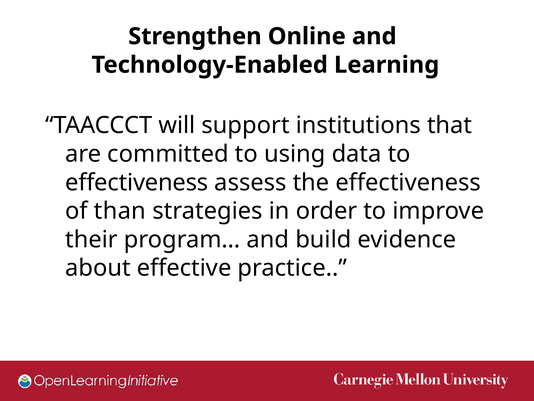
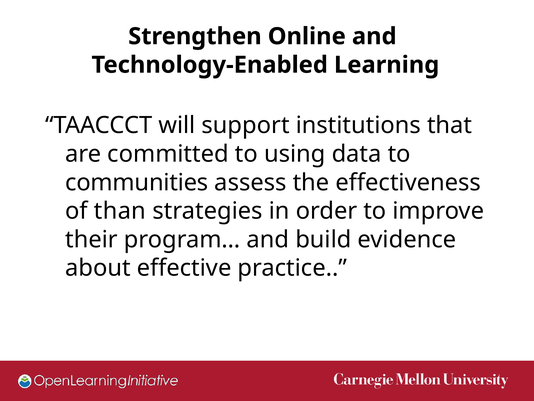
effectiveness: effectiveness -> communities (137, 182)
